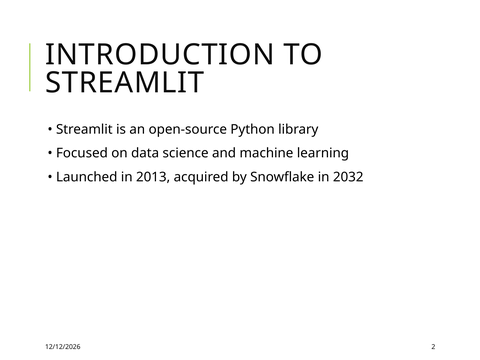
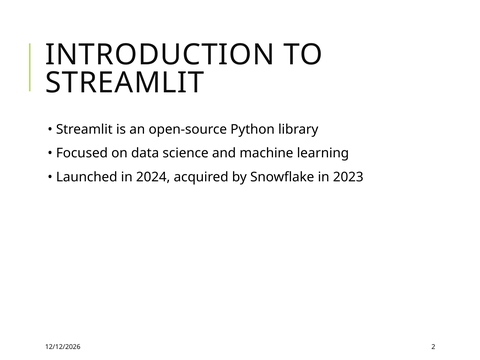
2013: 2013 -> 2024 (153, 177)
2032: 2032 -> 2023 (348, 177)
